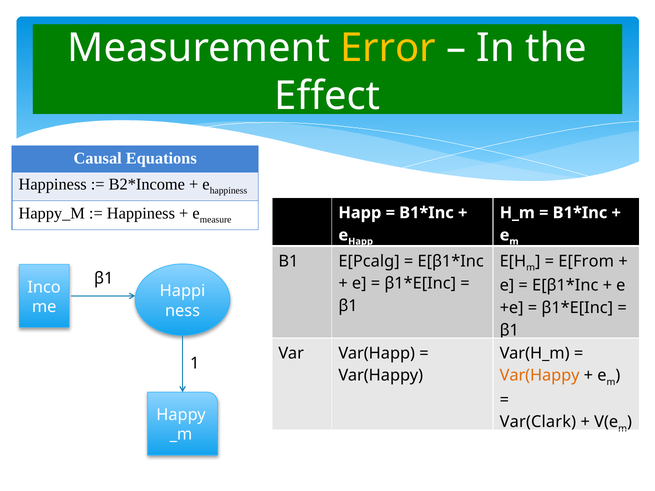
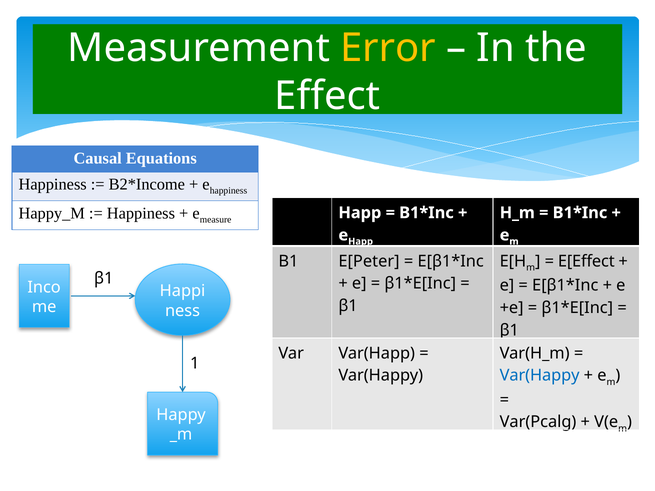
E[Pcalg: E[Pcalg -> E[Peter (369, 261)
E[From: E[From -> E[Effect (586, 261)
Var(Happy colour: orange -> blue (540, 376)
Var(Clark: Var(Clark -> Var(Pcalg (538, 422)
